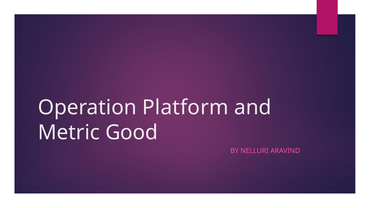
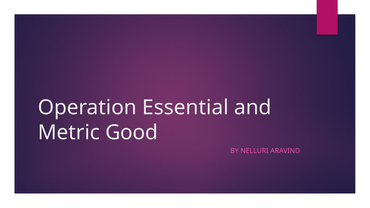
Platform: Platform -> Essential (185, 108)
